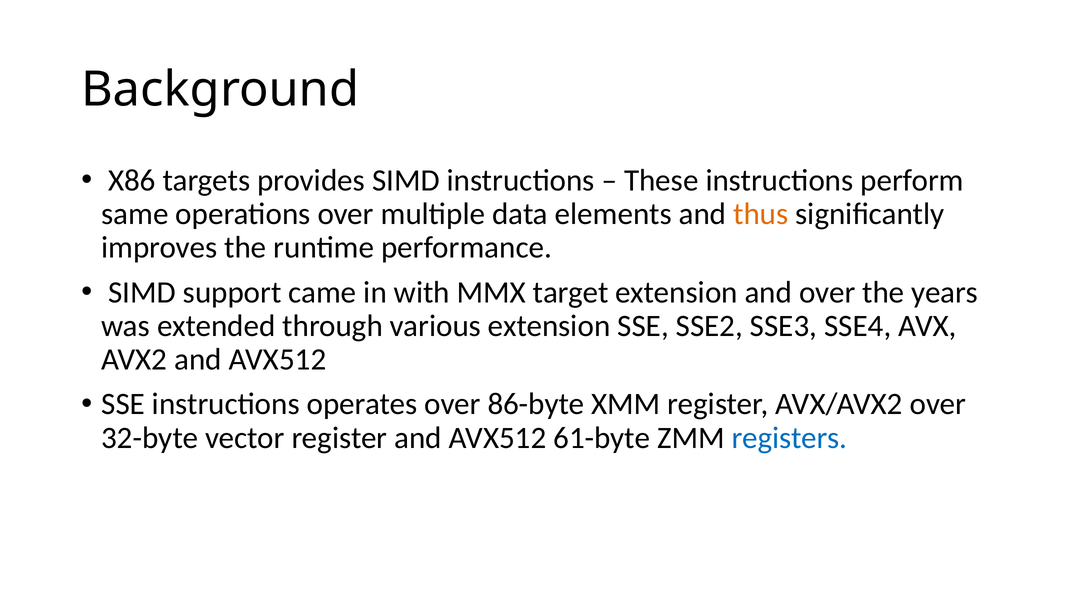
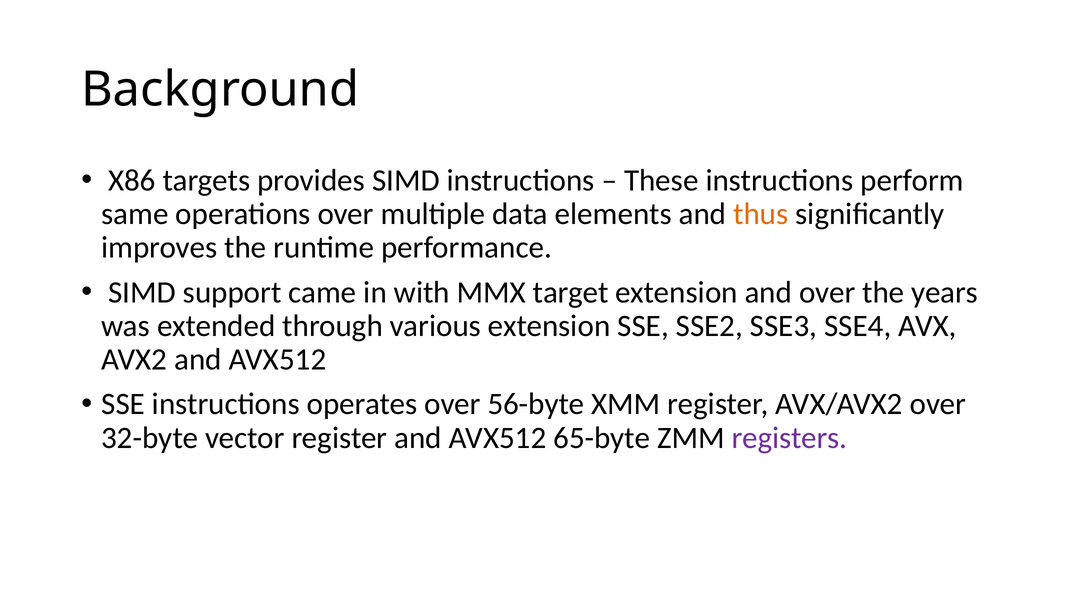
86-byte: 86-byte -> 56-byte (536, 404)
61-byte: 61-byte -> 65-byte (602, 438)
registers colour: blue -> purple (789, 438)
